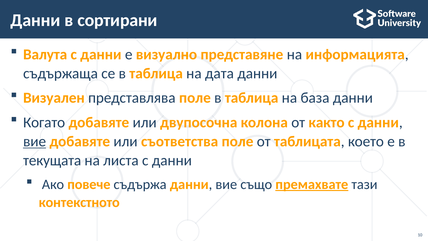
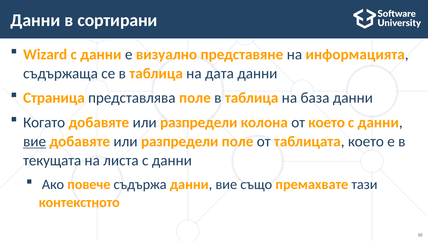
Валута: Валута -> Wizard (45, 54)
Визуален: Визуален -> Страница (54, 98)
Когато добавяте или двупосочна: двупосочна -> разпредели (199, 122)
от както: както -> което (327, 122)
съответства: съответства -> разпредели (180, 141)
премахвате underline: present -> none (312, 184)
